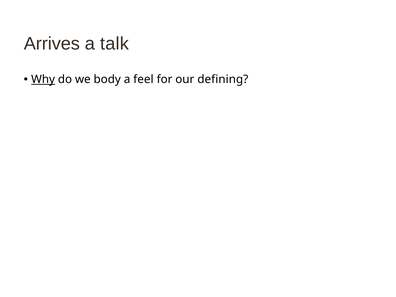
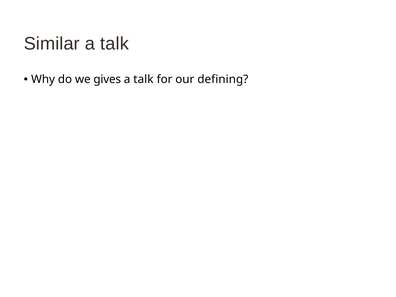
Arrives: Arrives -> Similar (52, 44)
Why underline: present -> none (43, 79)
body: body -> gives (107, 79)
feel: feel -> talk (143, 79)
